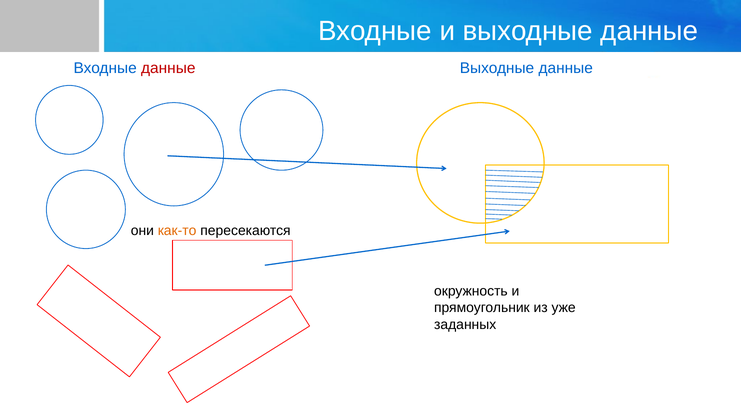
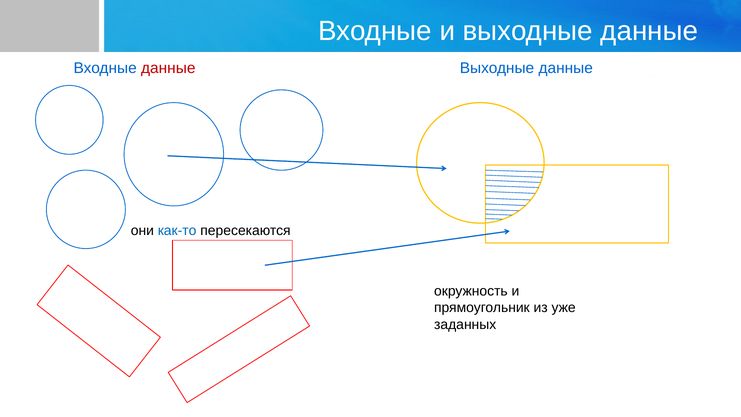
как-то colour: orange -> blue (177, 231)
